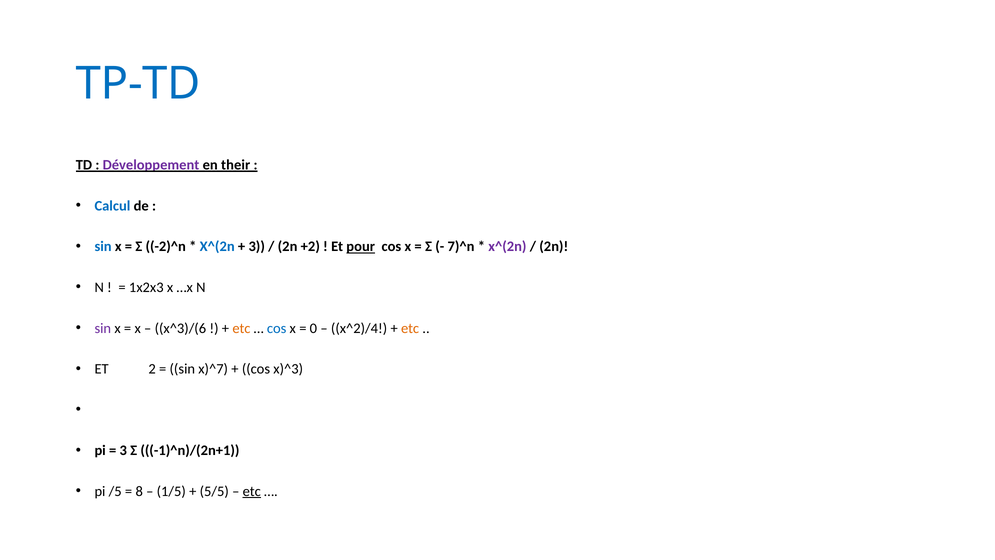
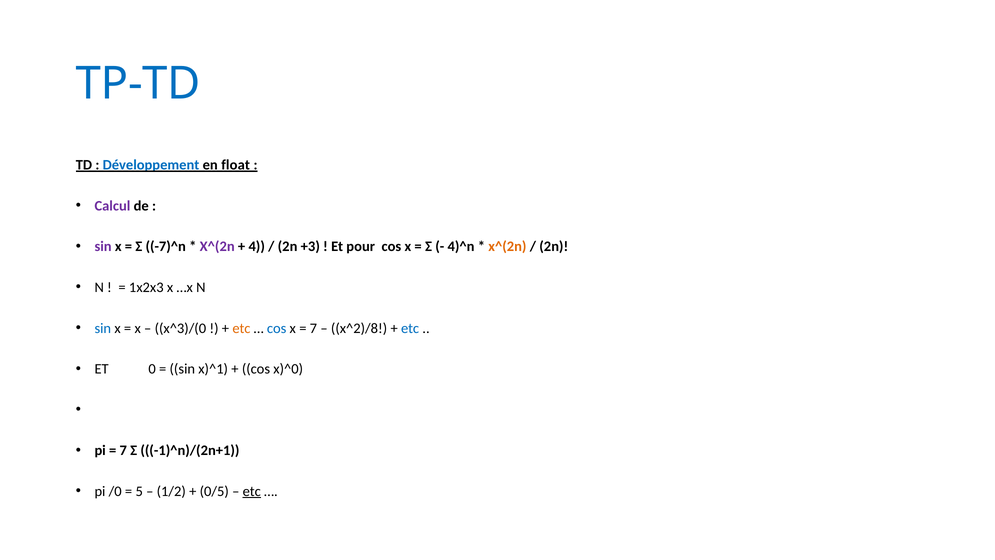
Développement colour: purple -> blue (151, 165)
their: their -> float (236, 165)
Calcul colour: blue -> purple (112, 206)
sin colour: blue -> purple (103, 247)
-2)^n: -2)^n -> -7)^n (166, 247)
X^(2n colour: blue -> purple (217, 247)
3: 3 -> 4 (257, 247)
+2: +2 -> +3 (310, 247)
pour underline: present -> none (361, 247)
7)^n: 7)^n -> 4)^n (461, 247)
x^(2n colour: purple -> orange (507, 247)
sin colour: purple -> blue (103, 328)
x^3)/(6: x^3)/(6 -> x^3)/(0 (180, 328)
0: 0 -> 7 (313, 328)
x^2)/4: x^2)/4 -> x^2)/8 (359, 328)
etc colour: orange -> blue (410, 328)
2: 2 -> 0 (152, 369)
x)^7: x)^7 -> x)^1 (213, 369)
x)^3: x)^3 -> x)^0 (288, 369)
3: 3 -> 7 (123, 450)
/5: /5 -> /0 (115, 491)
8: 8 -> 5 (139, 491)
1/5: 1/5 -> 1/2 (171, 491)
5/5: 5/5 -> 0/5 (214, 491)
